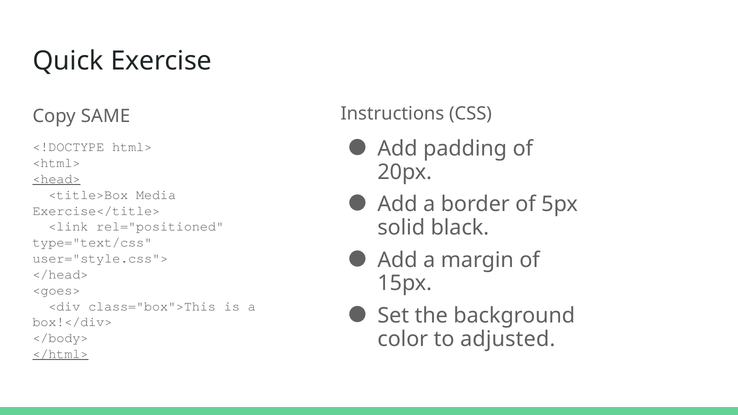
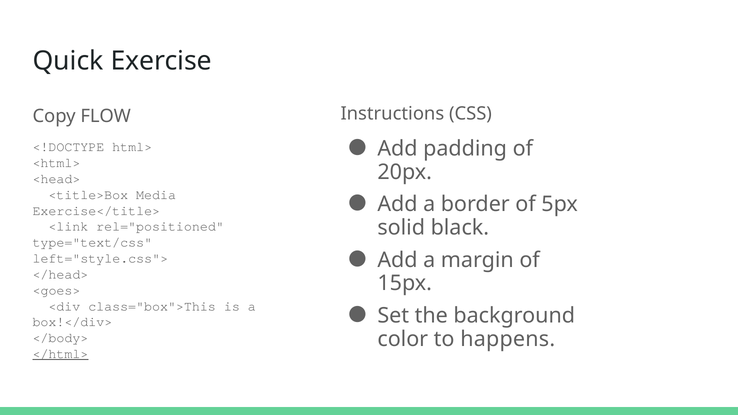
SAME: SAME -> FLOW (106, 116)
<head> underline: present -> none (57, 179)
user="style.css">: user="style.css"> -> left="style.css"> (100, 258)
adjusted: adjusted -> happens (508, 339)
